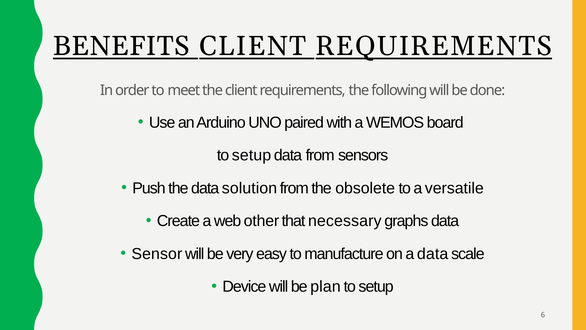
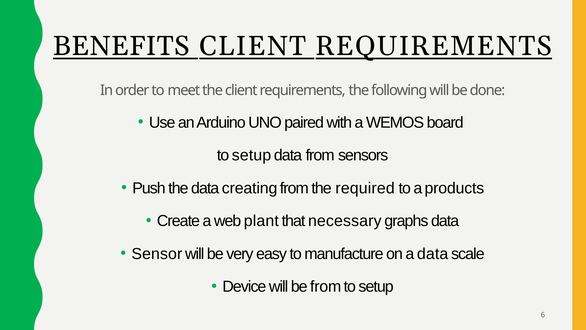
solution: solution -> creating (250, 188)
obsolete: obsolete -> required (365, 188)
versatile: versatile -> products (454, 188)
other: other -> plant (261, 221)
be plan: plan -> from (326, 286)
